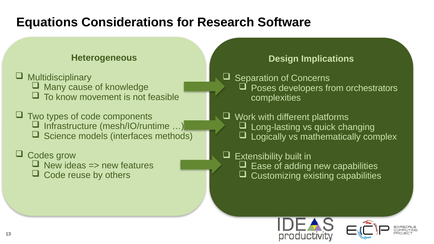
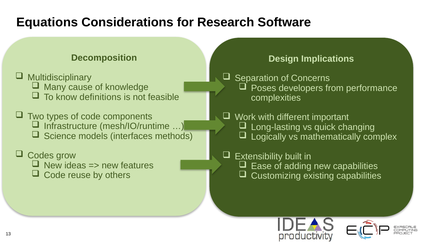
Heterogeneous: Heterogeneous -> Decomposition (104, 58)
orchestrators: orchestrators -> performance (372, 88)
movement: movement -> definitions (100, 97)
platforms: platforms -> important (330, 117)
